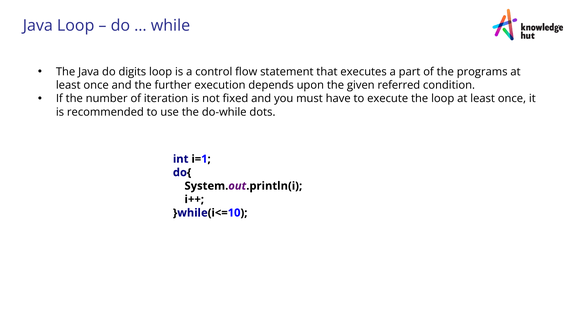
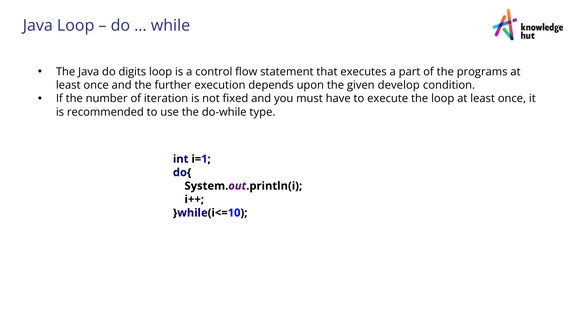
referred: referred -> develop (399, 85)
dots: dots -> type (262, 112)
